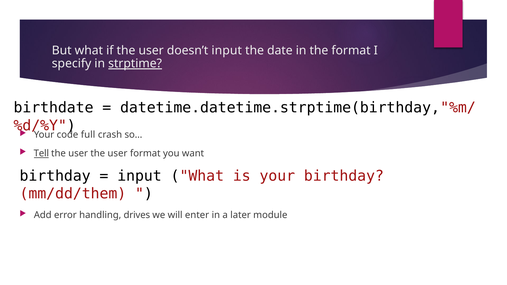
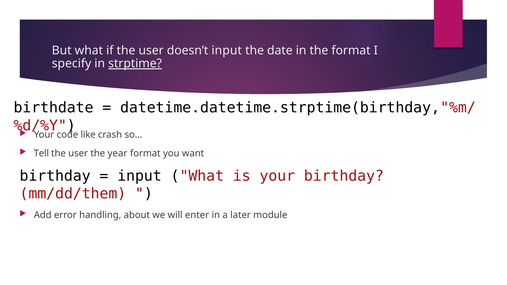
full: full -> like (88, 135)
Tell underline: present -> none (41, 154)
user the user: user -> year (118, 154)
drives: drives -> about (137, 215)
